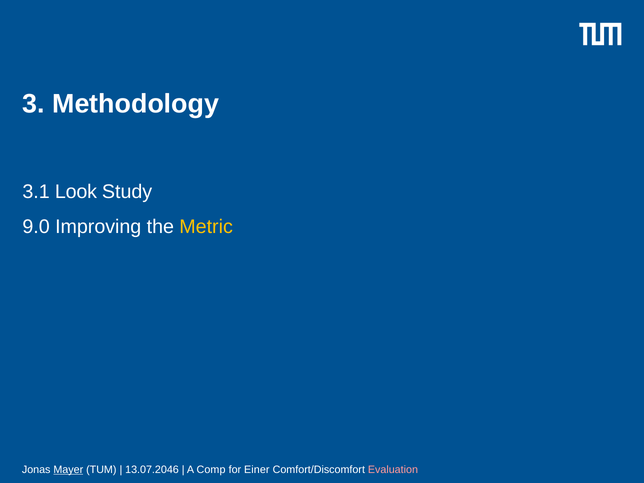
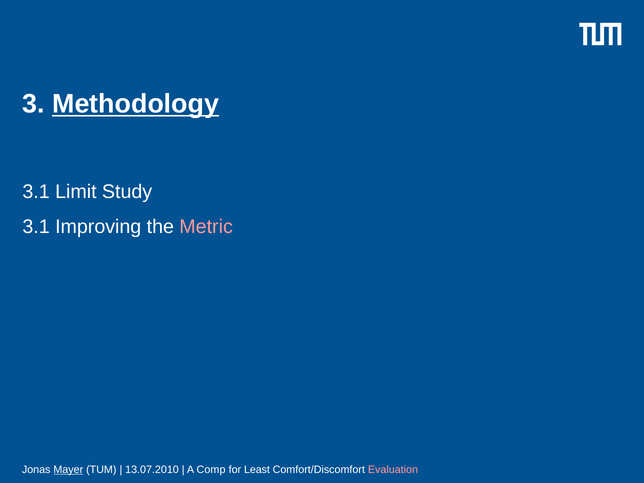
Methodology underline: none -> present (136, 104)
Look: Look -> Limit (76, 192)
9.0: 9.0 -> 3.1 (36, 227)
Metric colour: yellow -> pink (206, 227)
13.07.2046: 13.07.2046 -> 13.07.2010 (152, 469)
Einer: Einer -> Least (257, 469)
